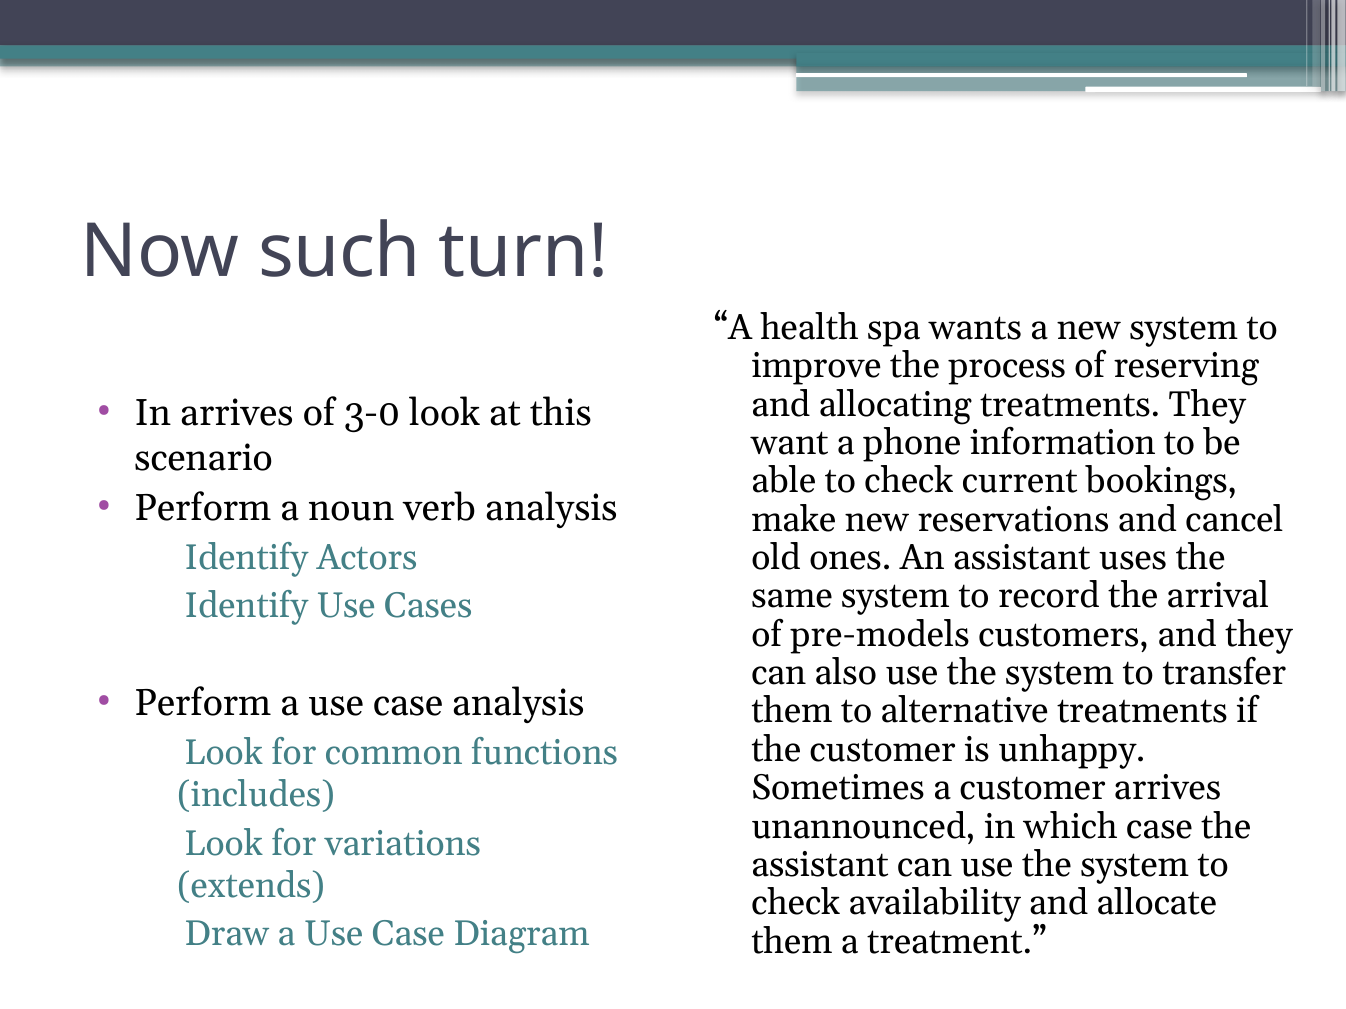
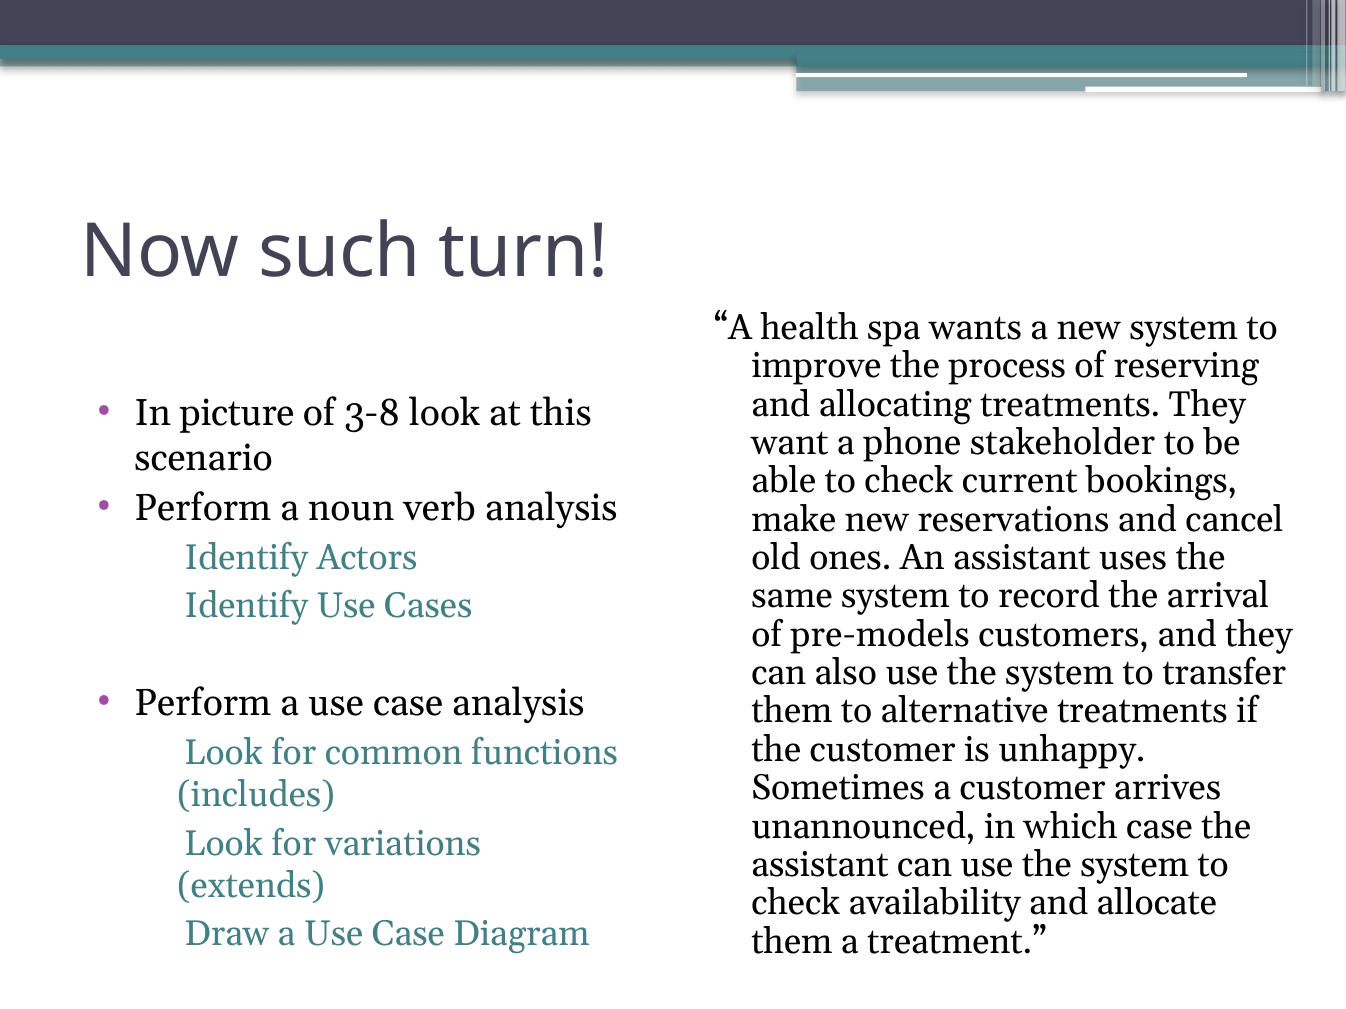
In arrives: arrives -> picture (237, 413)
3-0: 3-0 -> 3-8 (372, 413)
information: information -> stakeholder (1063, 443)
